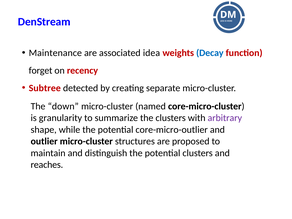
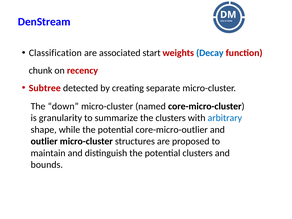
Maintenance: Maintenance -> Classification (55, 53)
idea: idea -> start (152, 53)
forget: forget -> chunk (41, 70)
arbitrary colour: purple -> blue (225, 118)
reaches: reaches -> bounds (47, 165)
